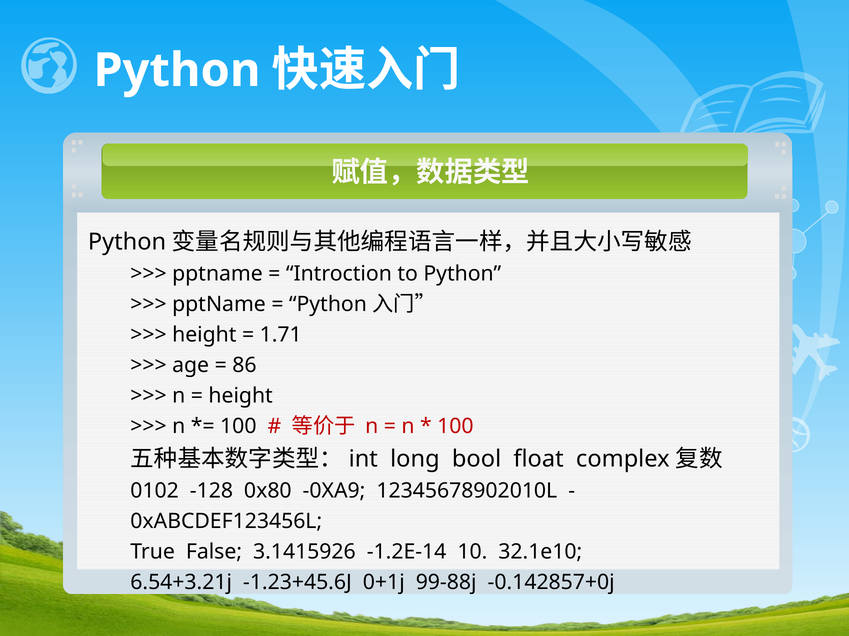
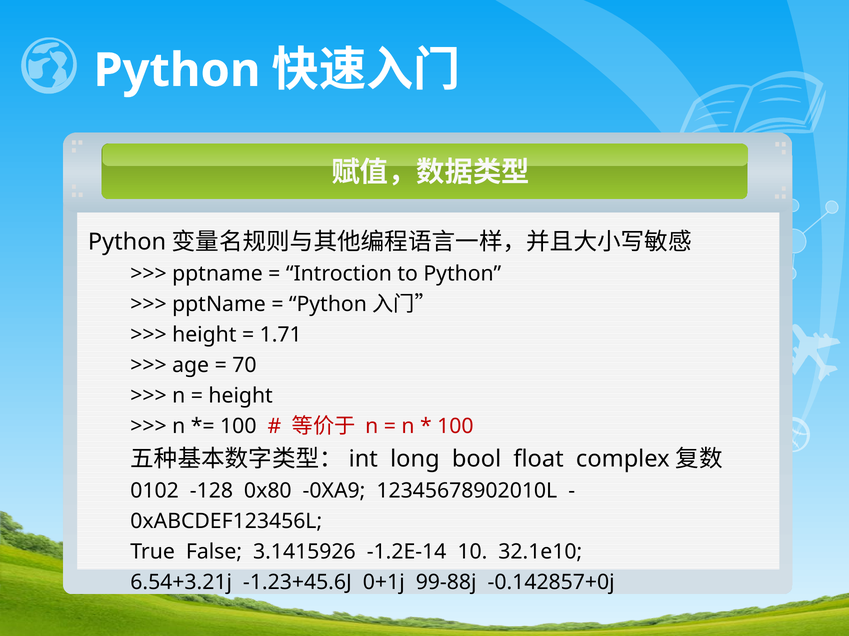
86: 86 -> 70 (244, 366)
